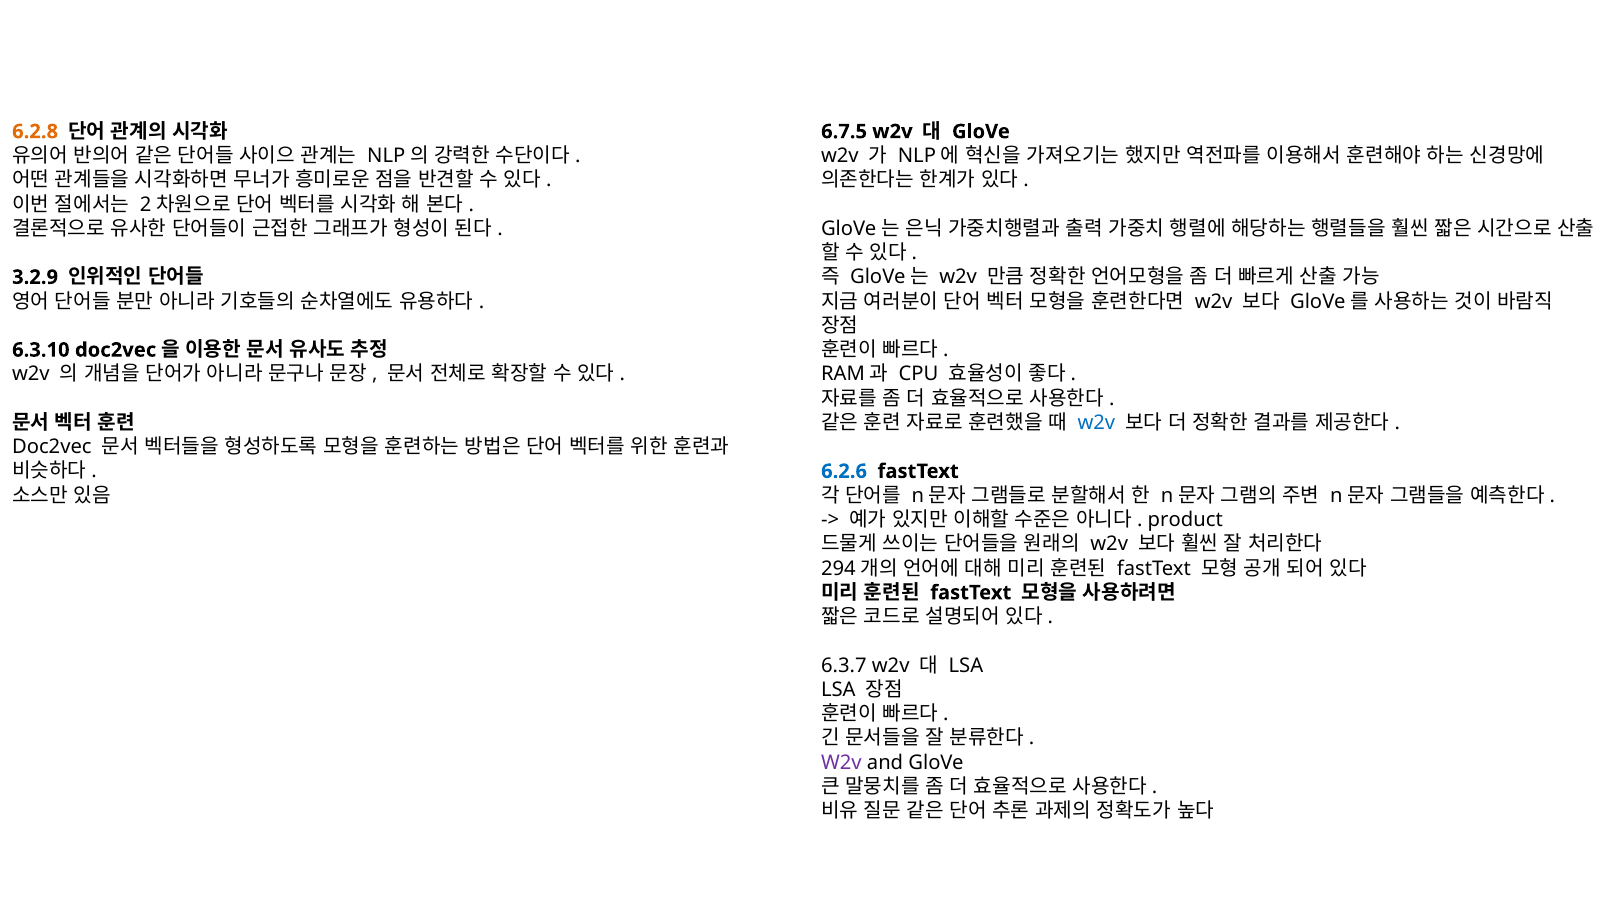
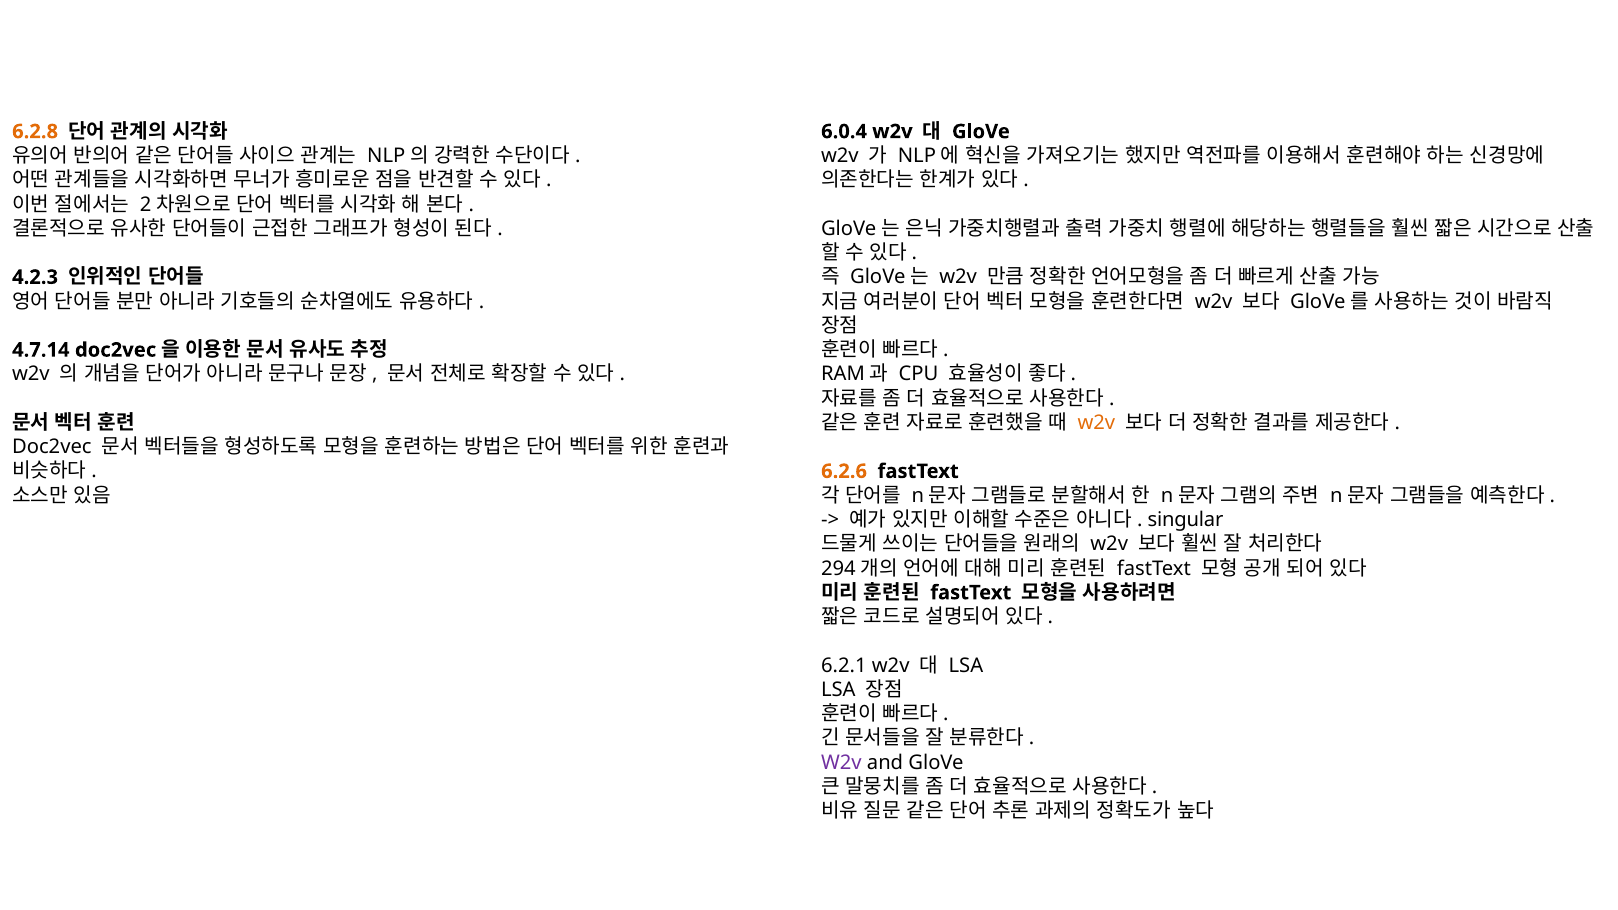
6.7.5: 6.7.5 -> 6.0.4 (844, 132)
3.2.9: 3.2.9 -> 4.2.3 (35, 277)
6.3.10: 6.3.10 -> 4.7.14 (41, 350)
w2v colour: blue -> orange (1096, 423)
6.2.6 colour: blue -> orange (844, 471)
product: product -> singular (1185, 520)
6.3.7: 6.3.7 -> 6.2.1 (844, 666)
